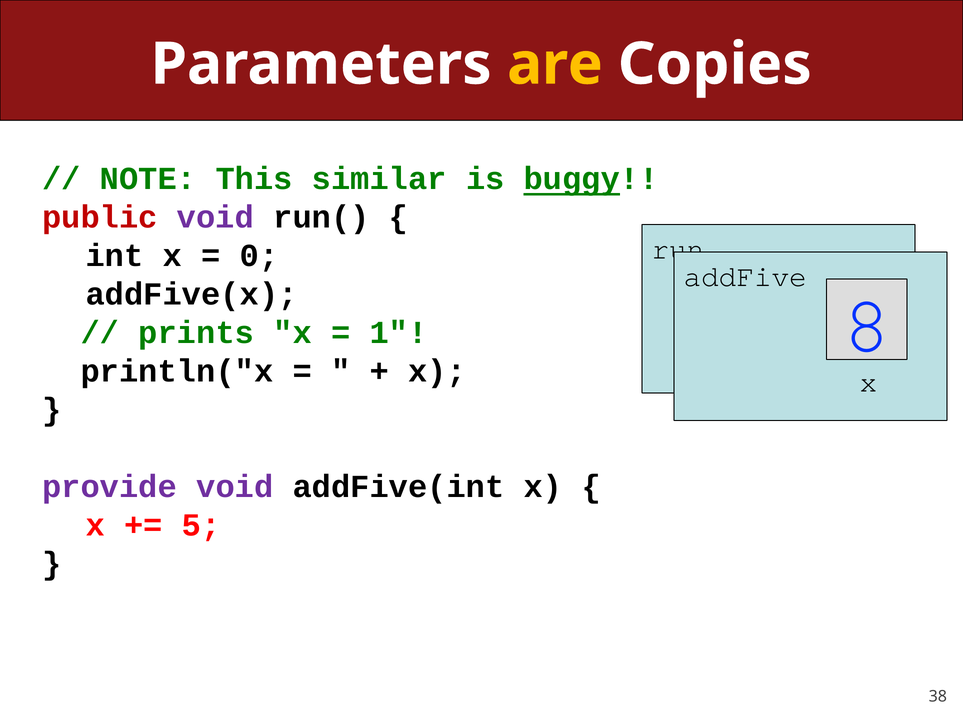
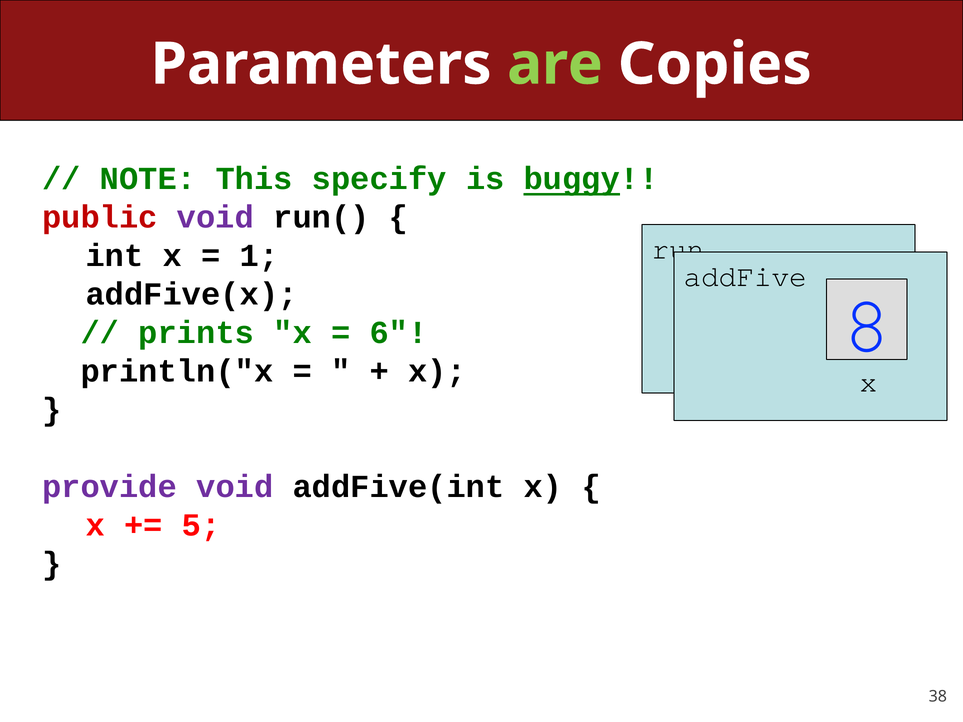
are colour: yellow -> light green (555, 64)
similar: similar -> specify (379, 179)
0: 0 -> 1 (259, 256)
1: 1 -> 6 (399, 333)
